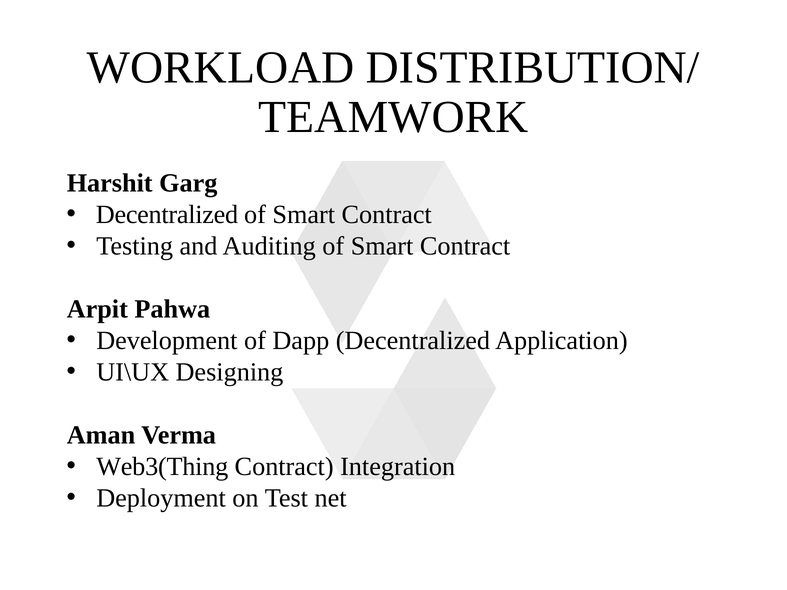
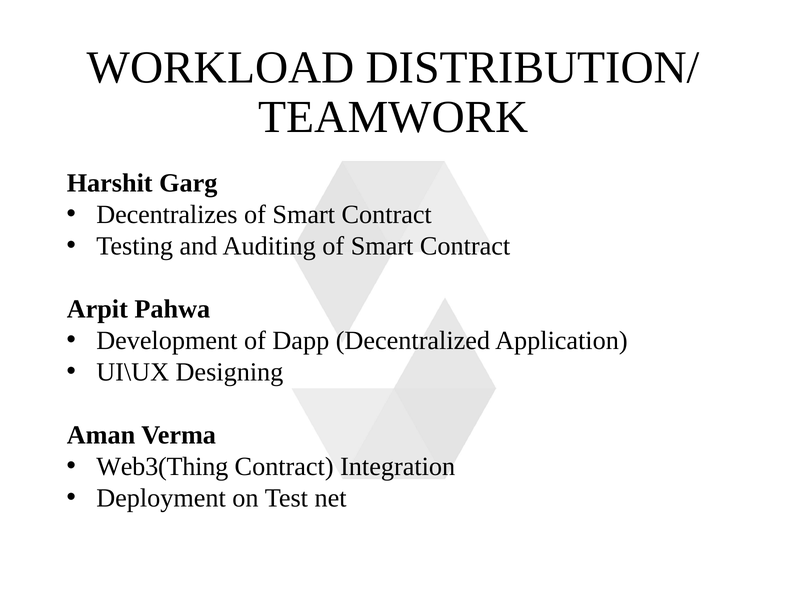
Decentralized: Decentralized -> Decentralizes (167, 215)
